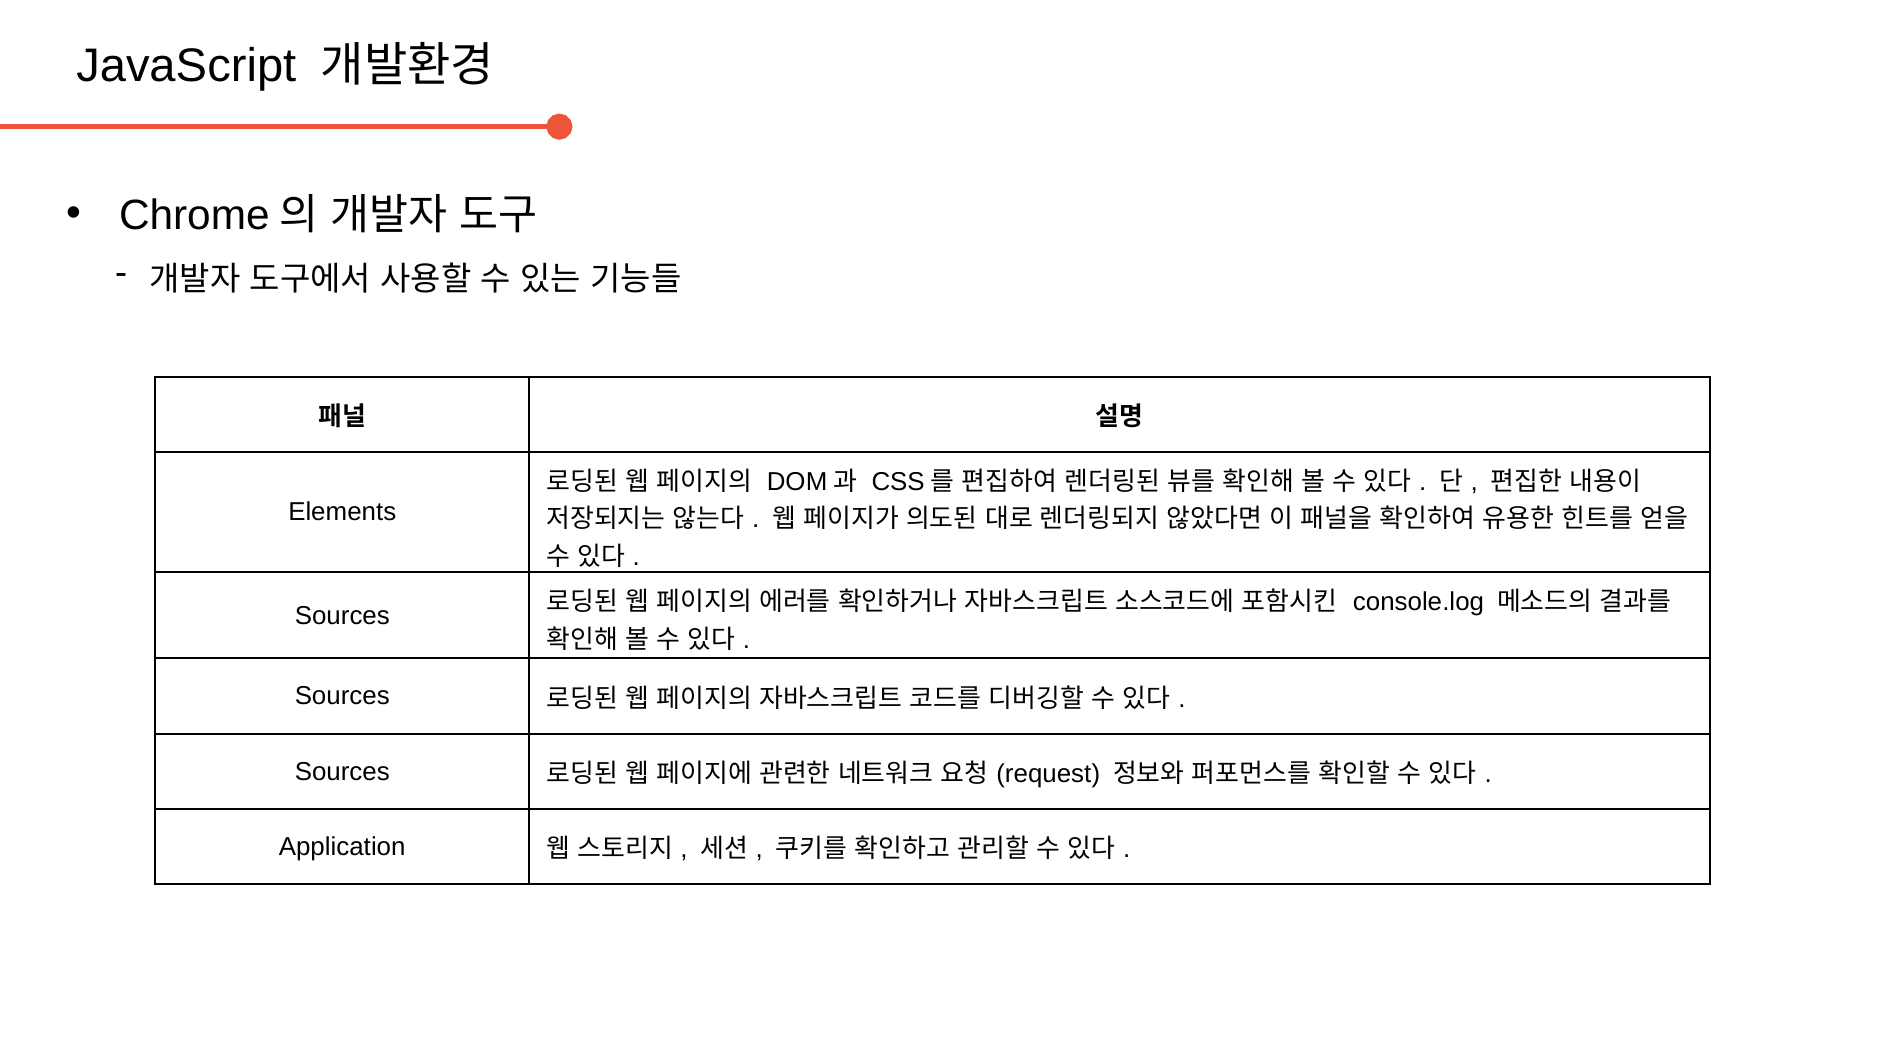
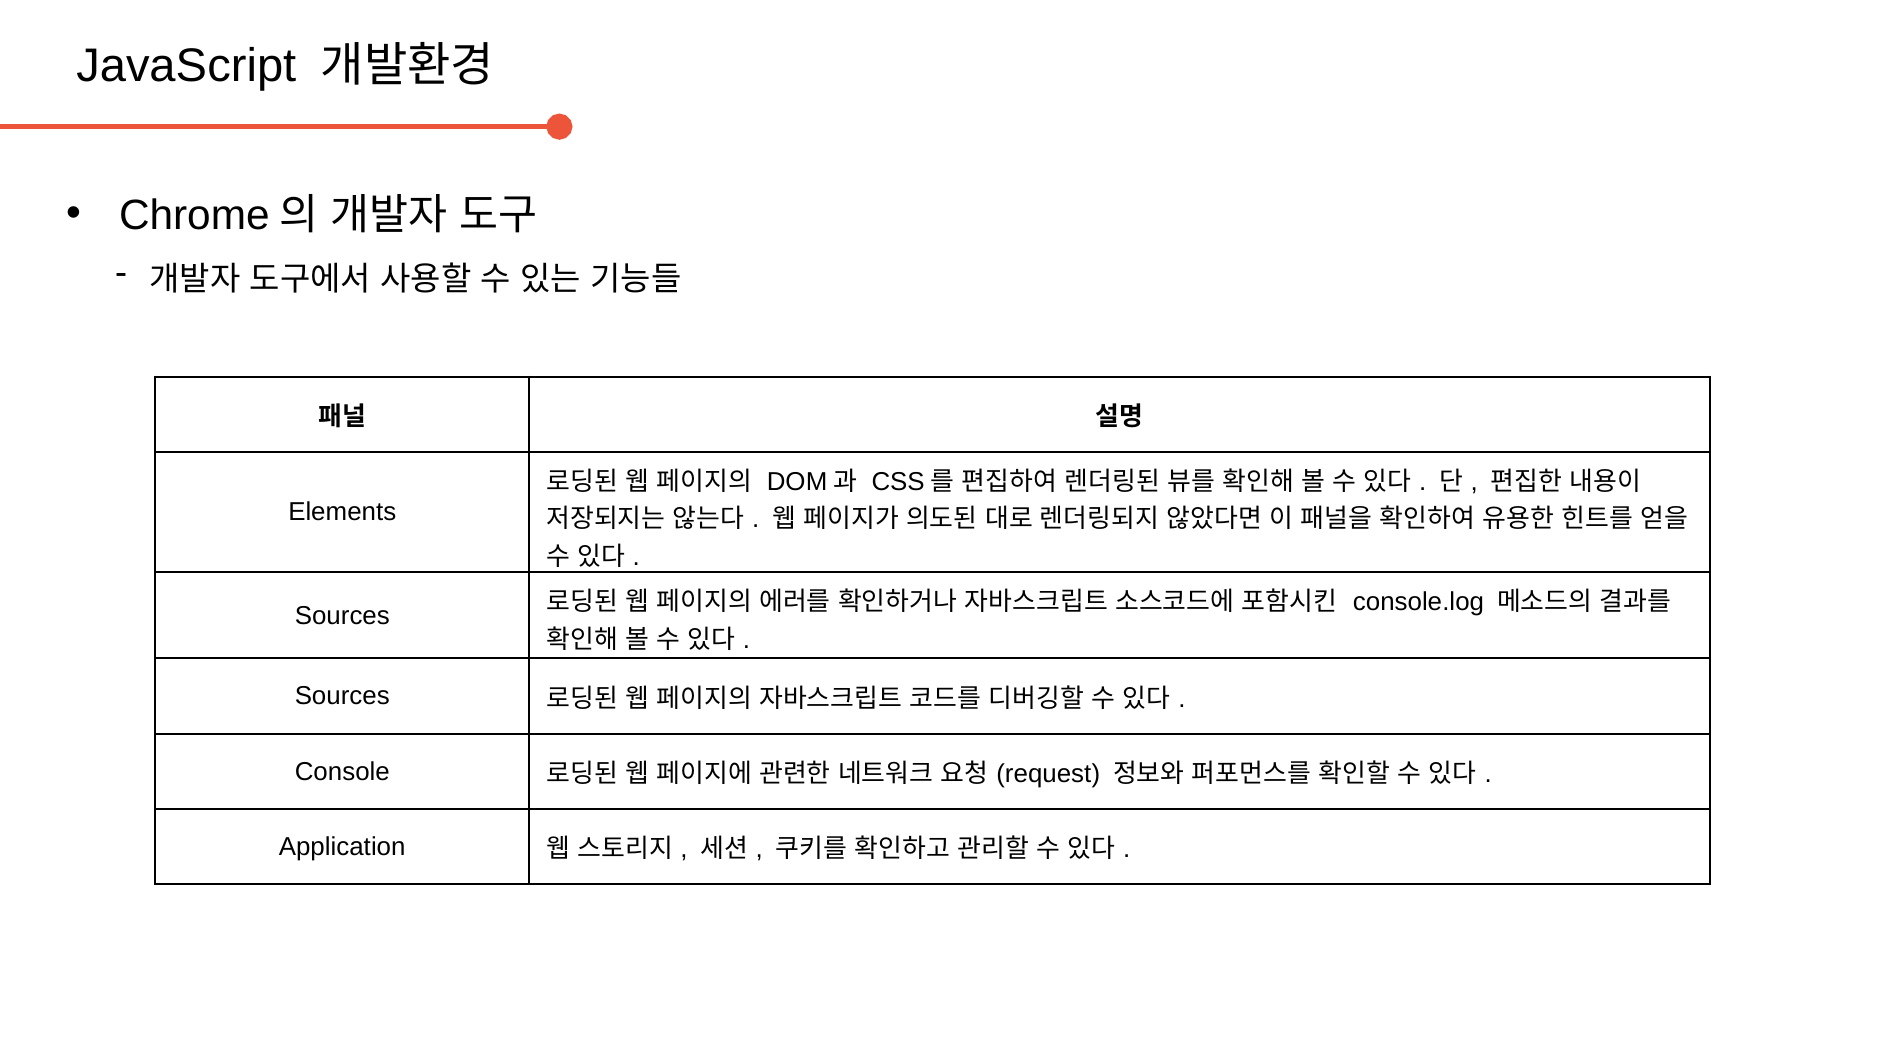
Sources: Sources -> Console (342, 772)
